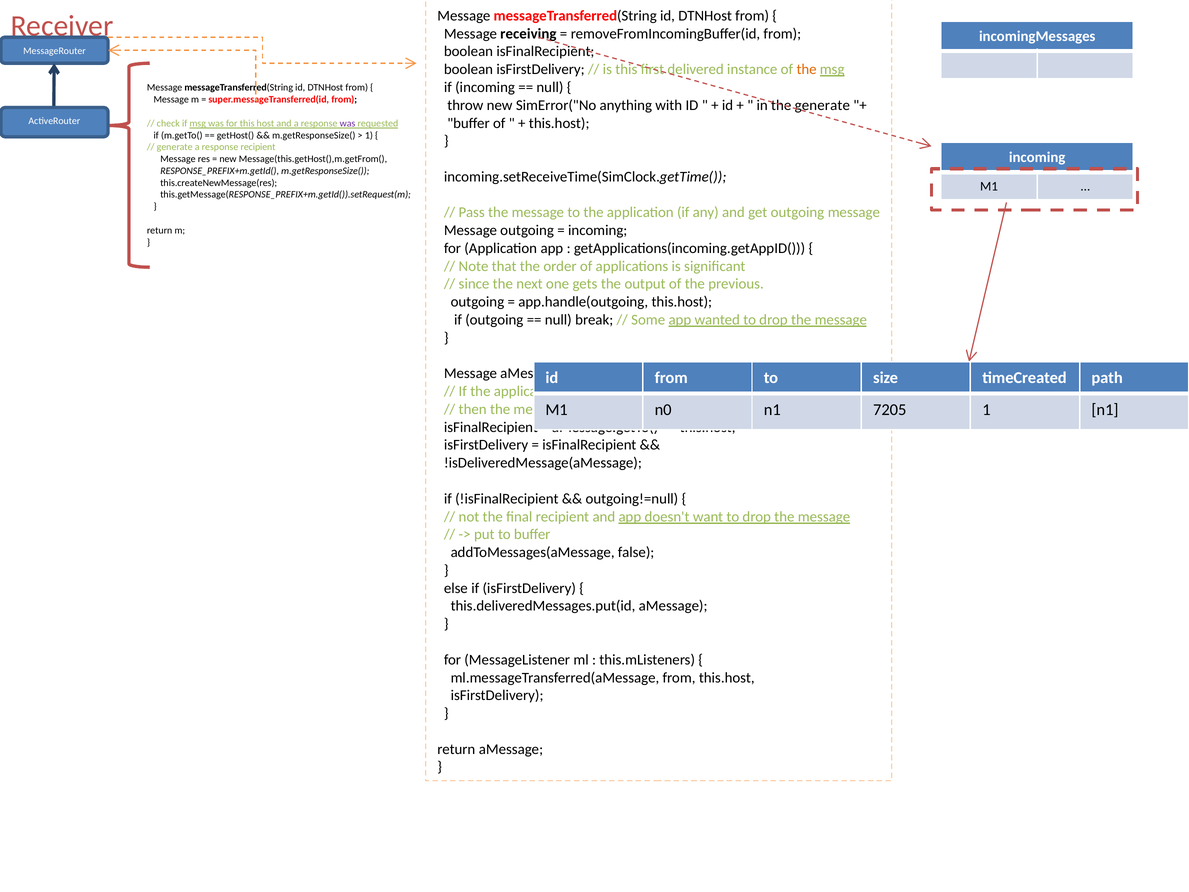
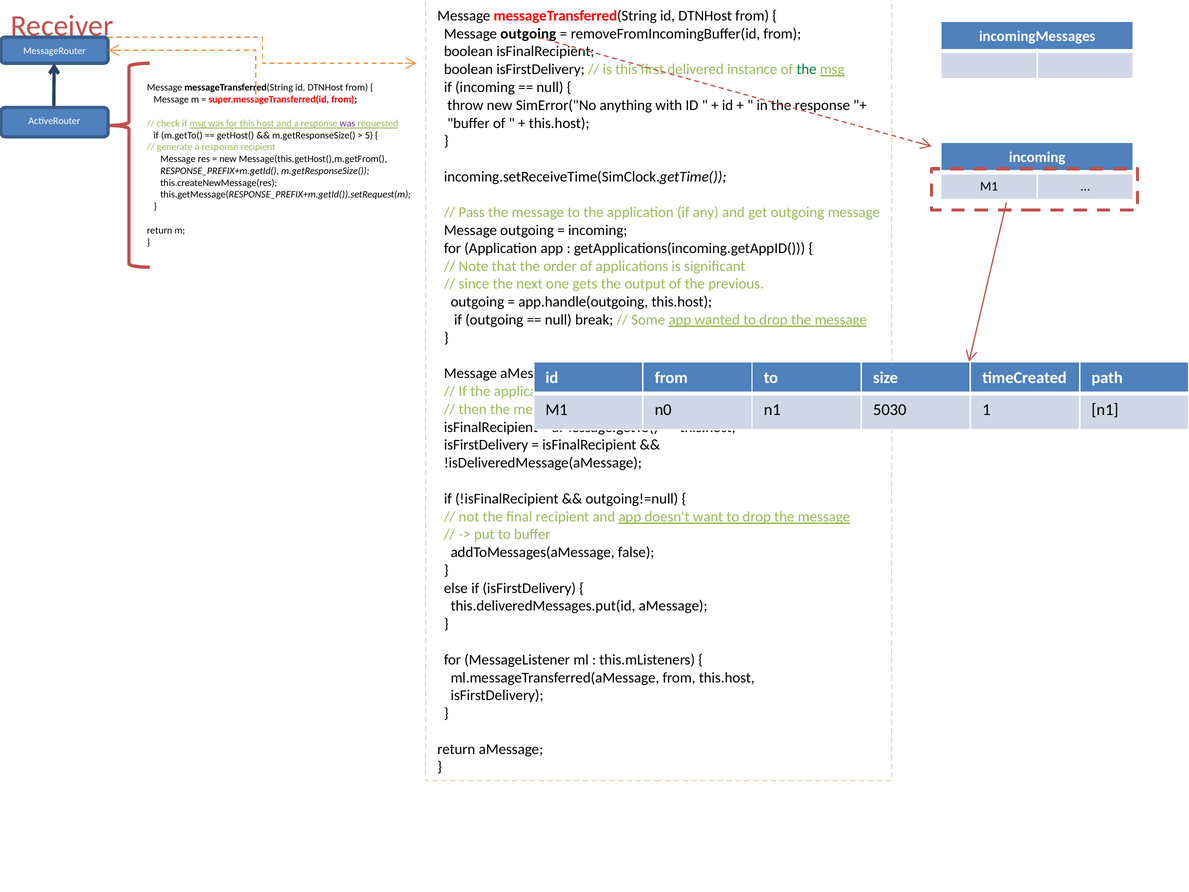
receiving: receiving -> outgoing (528, 34)
the colour: orange -> green (807, 69)
the generate: generate -> response (822, 105)
1: 1 -> 5 (369, 135)
7205: 7205 -> 5030 (890, 410)
